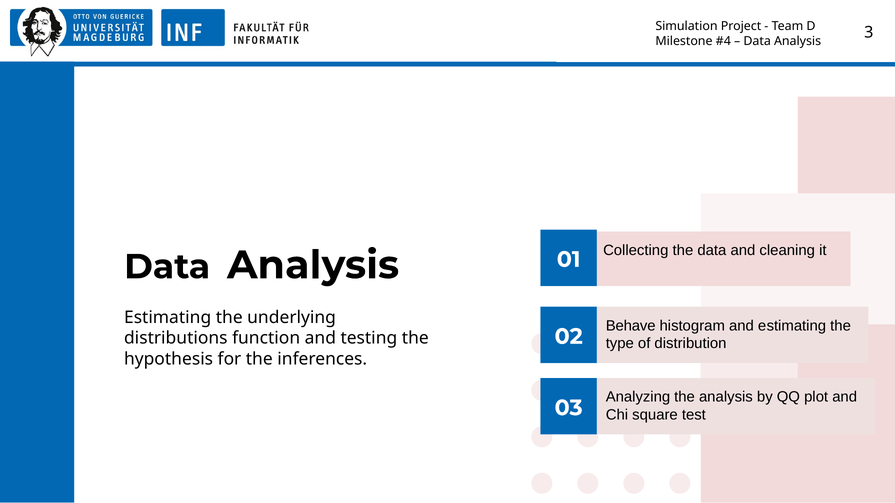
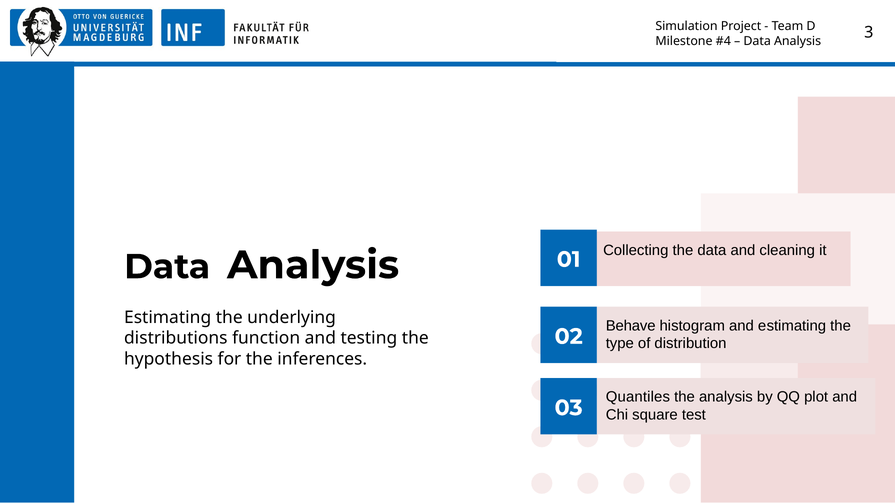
Analyzing: Analyzing -> Quantiles (638, 397)
